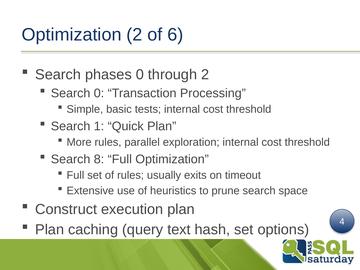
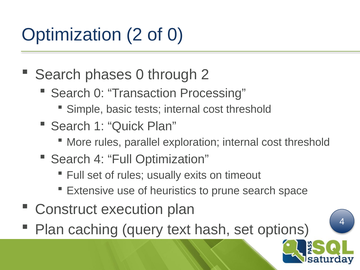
of 6: 6 -> 0 (175, 35)
Search 8: 8 -> 4 (99, 159)
